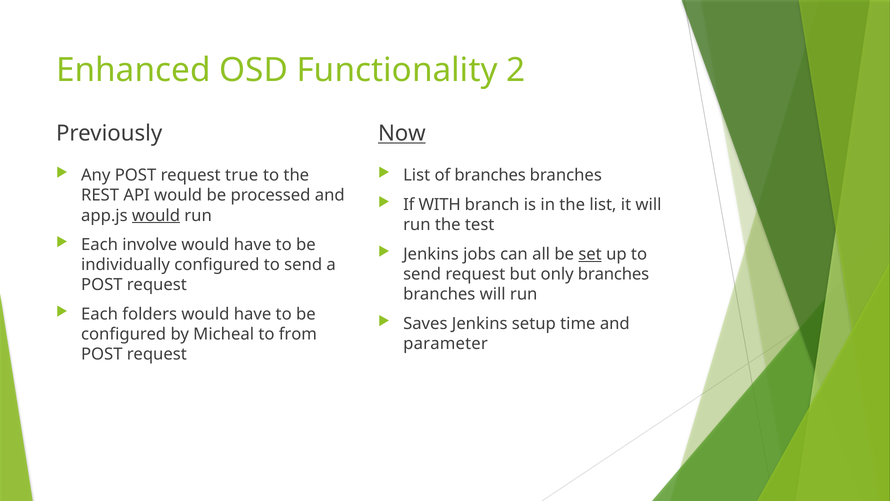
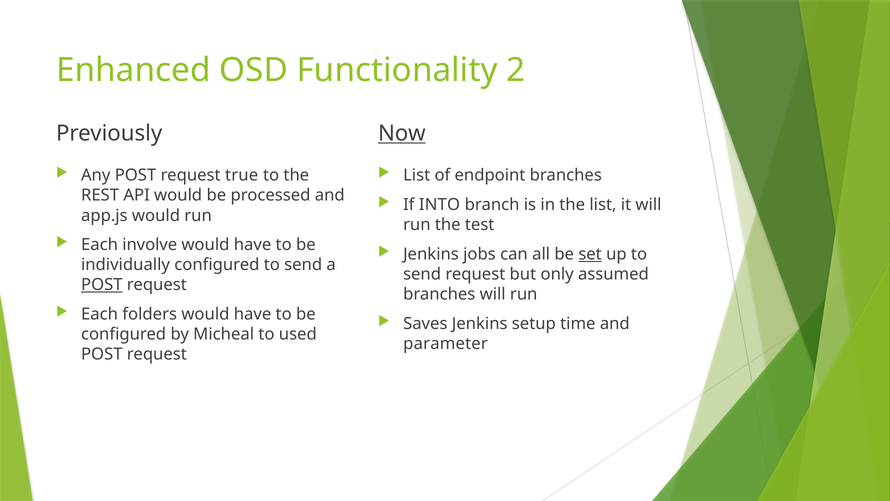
of branches: branches -> endpoint (490, 175)
WITH: WITH -> INTO (440, 205)
would underline: present -> none (156, 215)
only branches: branches -> assumed (613, 274)
POST underline: none -> present (102, 285)
from: from -> used (298, 334)
